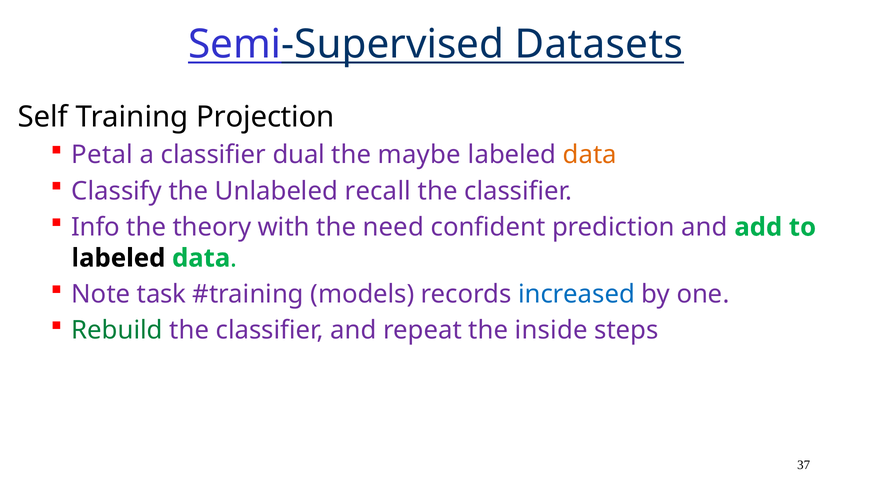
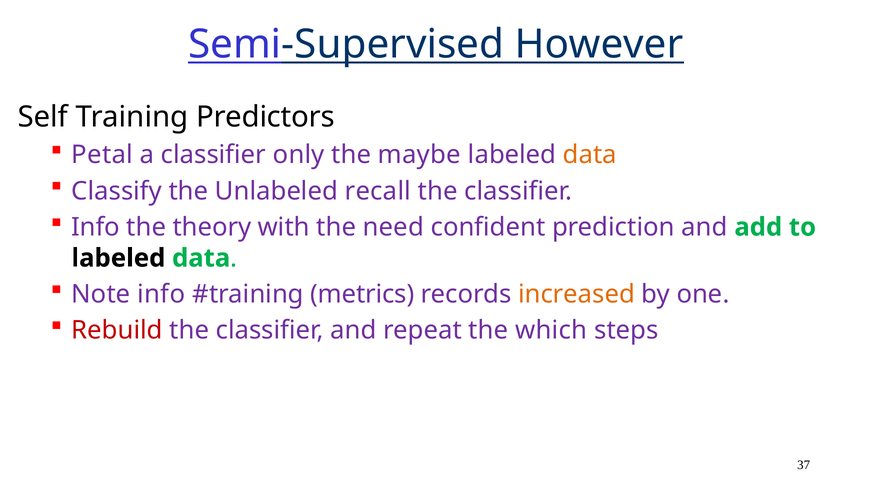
Datasets: Datasets -> However (599, 44)
Projection: Projection -> Predictors (265, 117)
dual: dual -> only (299, 155)
Note task: task -> info (161, 294)
models: models -> metrics (362, 294)
increased colour: blue -> orange (577, 294)
Rebuild colour: green -> red (117, 330)
inside: inside -> which (551, 330)
